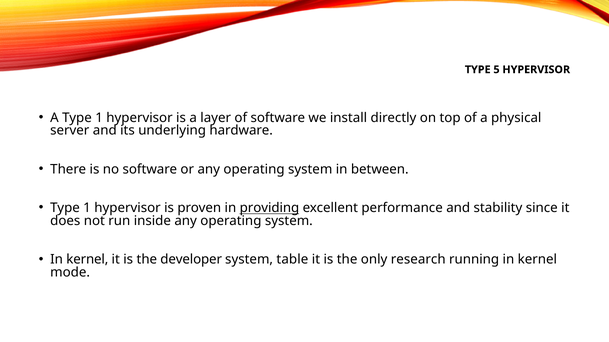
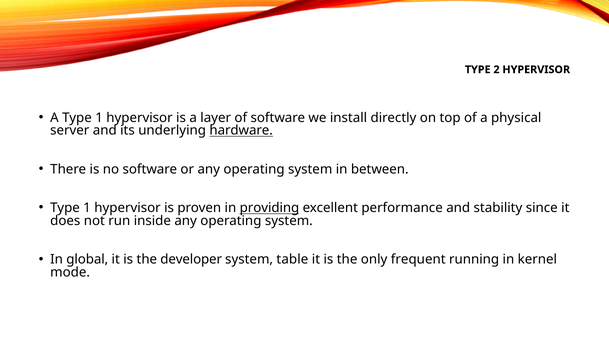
5: 5 -> 2 (497, 70)
hardware underline: none -> present (241, 131)
kernel: kernel -> global (87, 260)
research: research -> frequent (418, 260)
